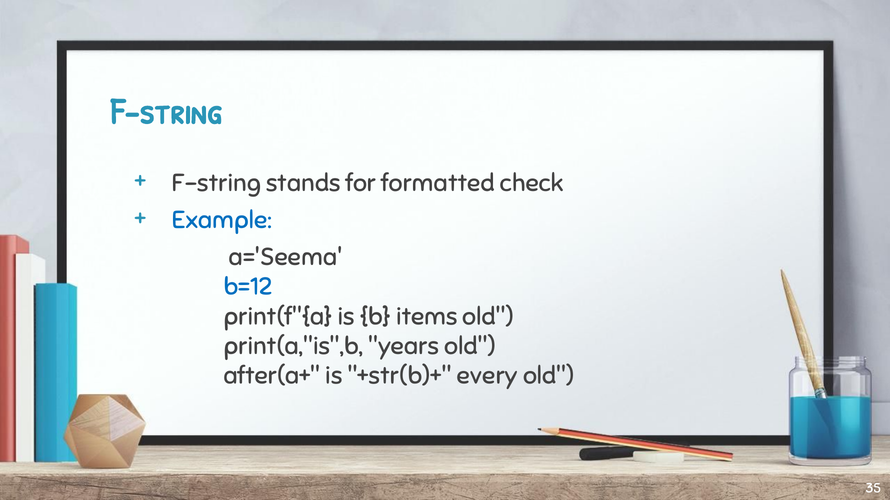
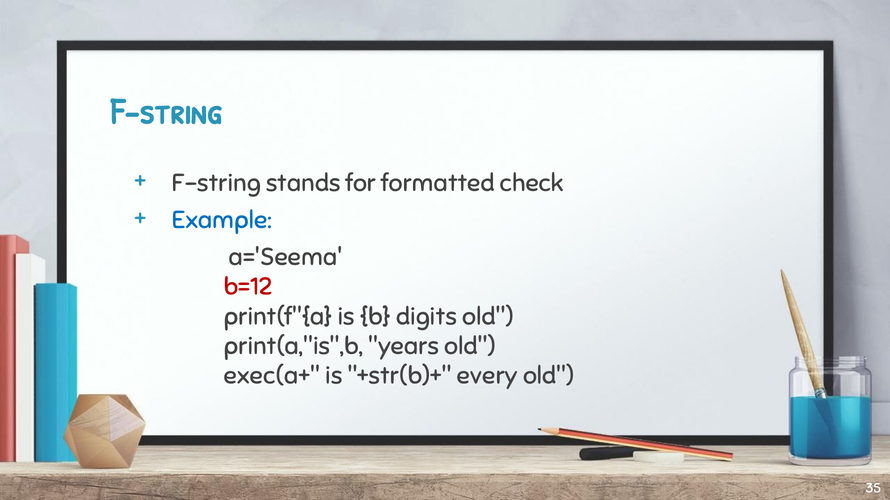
b=12 colour: blue -> red (248, 287)
items: items -> digits (427, 317)
after(a+: after(a+ -> exec(a+ (272, 376)
